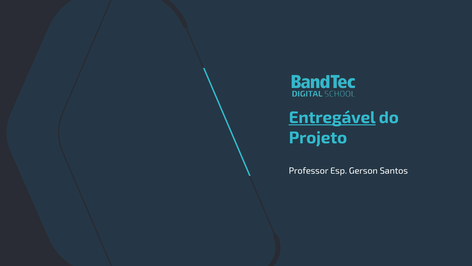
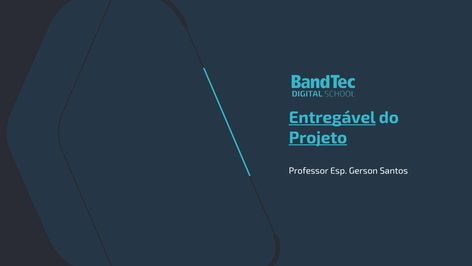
Projeto underline: none -> present (318, 137)
